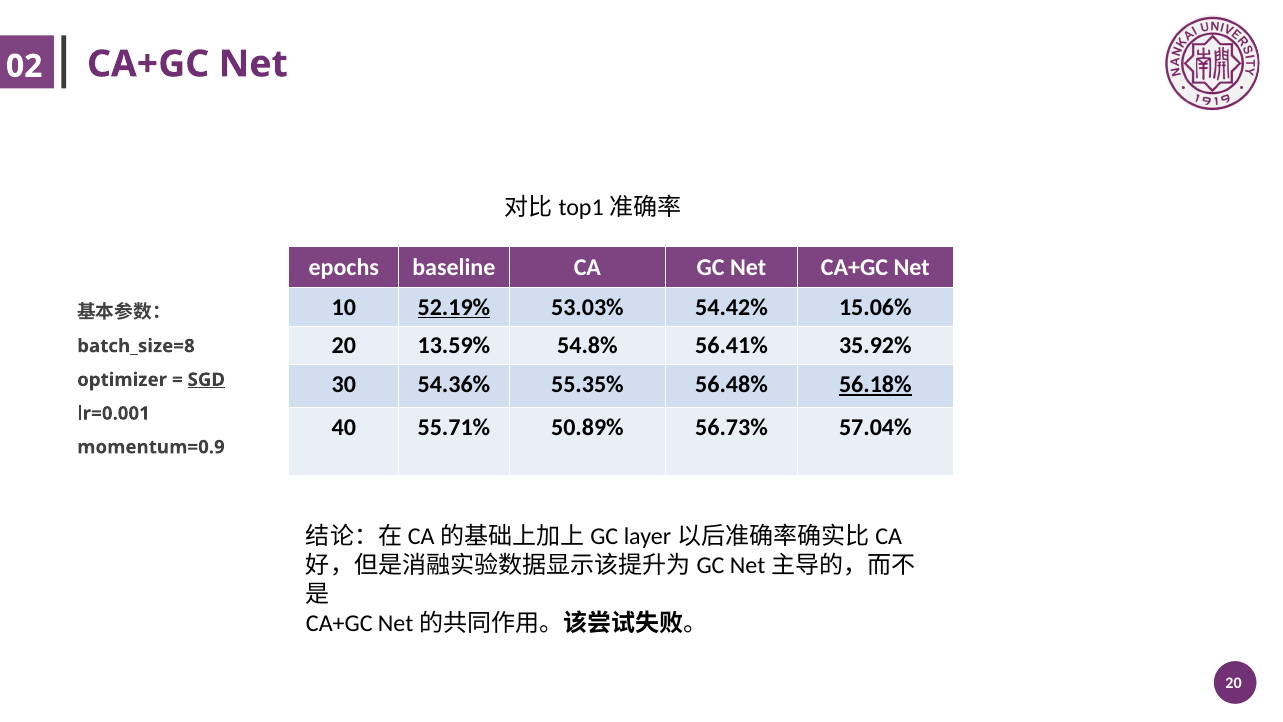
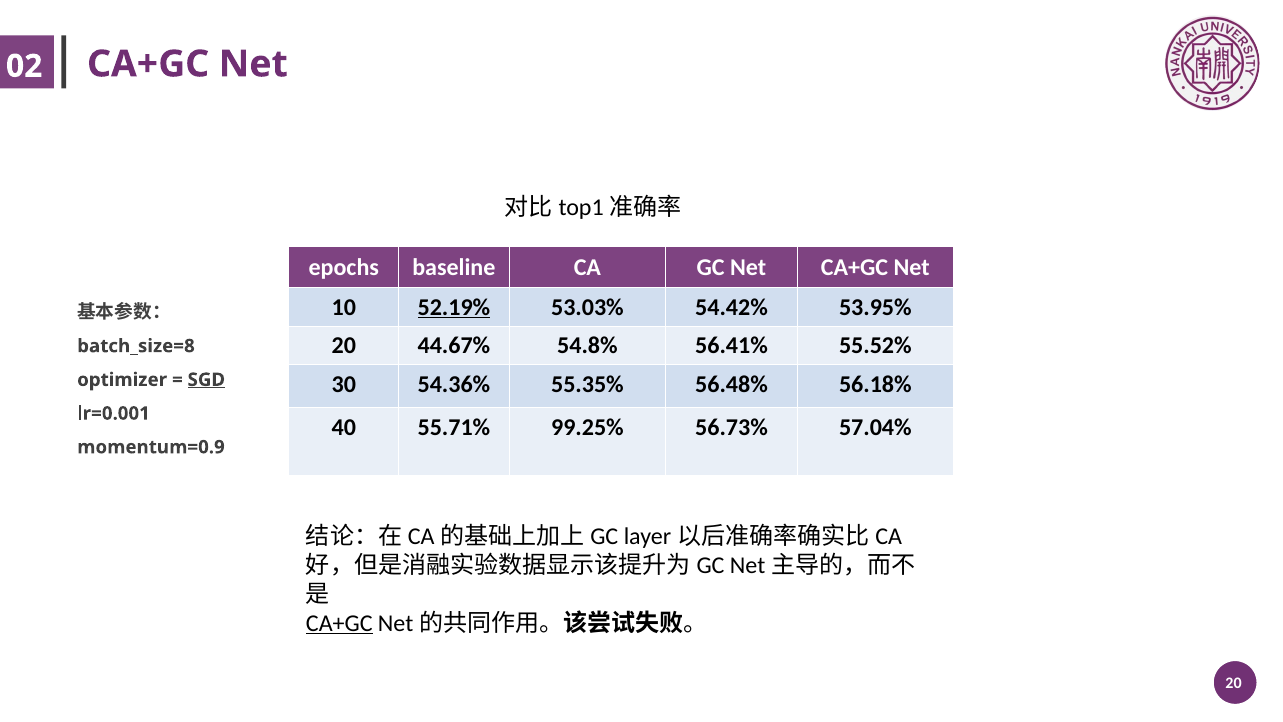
15.06%: 15.06% -> 53.95% (875, 307)
13.59%: 13.59% -> 44.67% (454, 346)
35.92%: 35.92% -> 55.52% (875, 346)
56.18% underline: present -> none (875, 384)
50.89%: 50.89% -> 99.25% (587, 427)
CA+GC underline: none -> present (339, 623)
